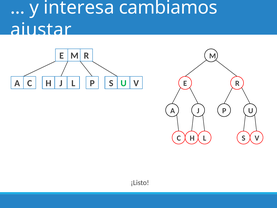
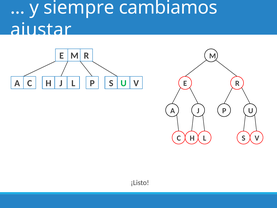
interesa: interesa -> siempre (79, 8)
